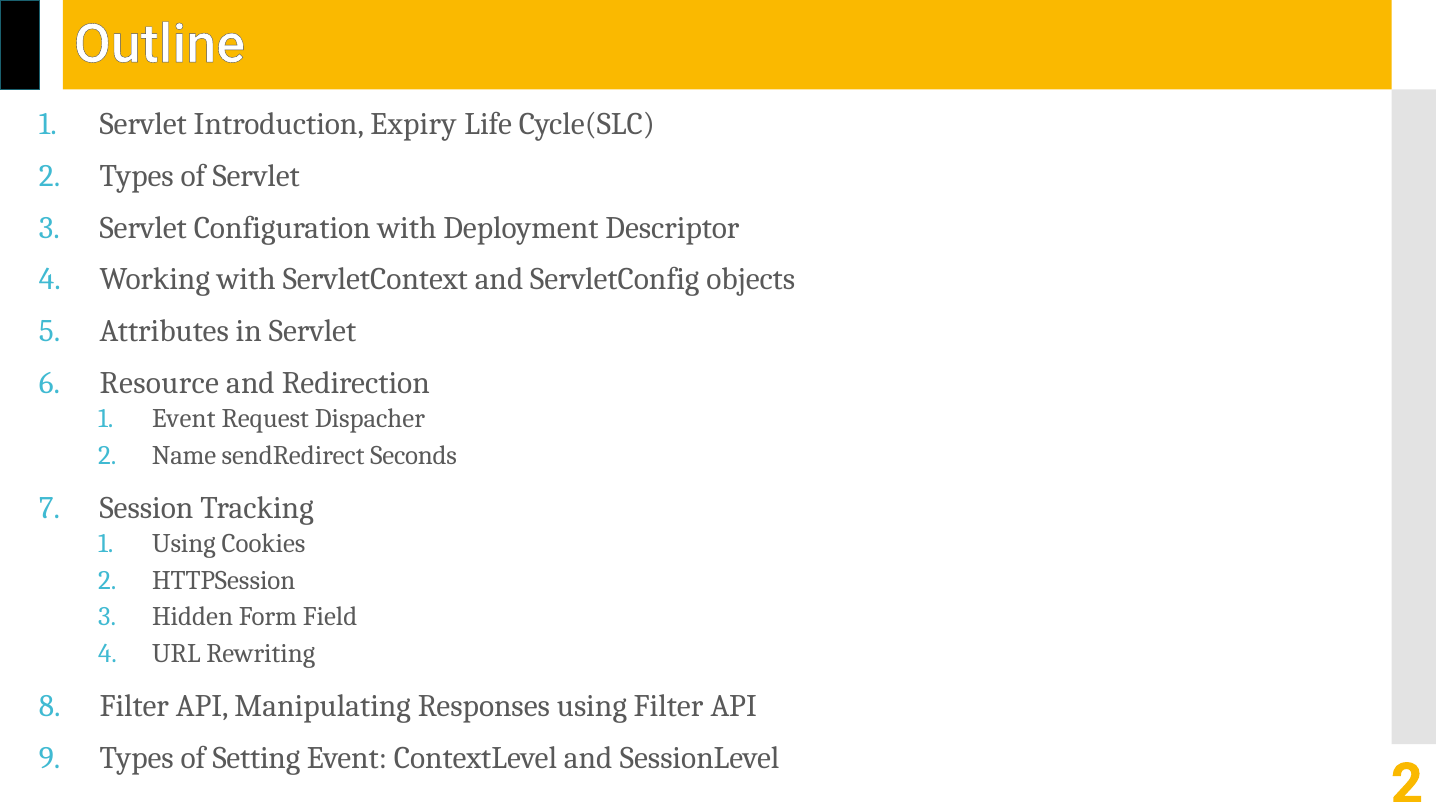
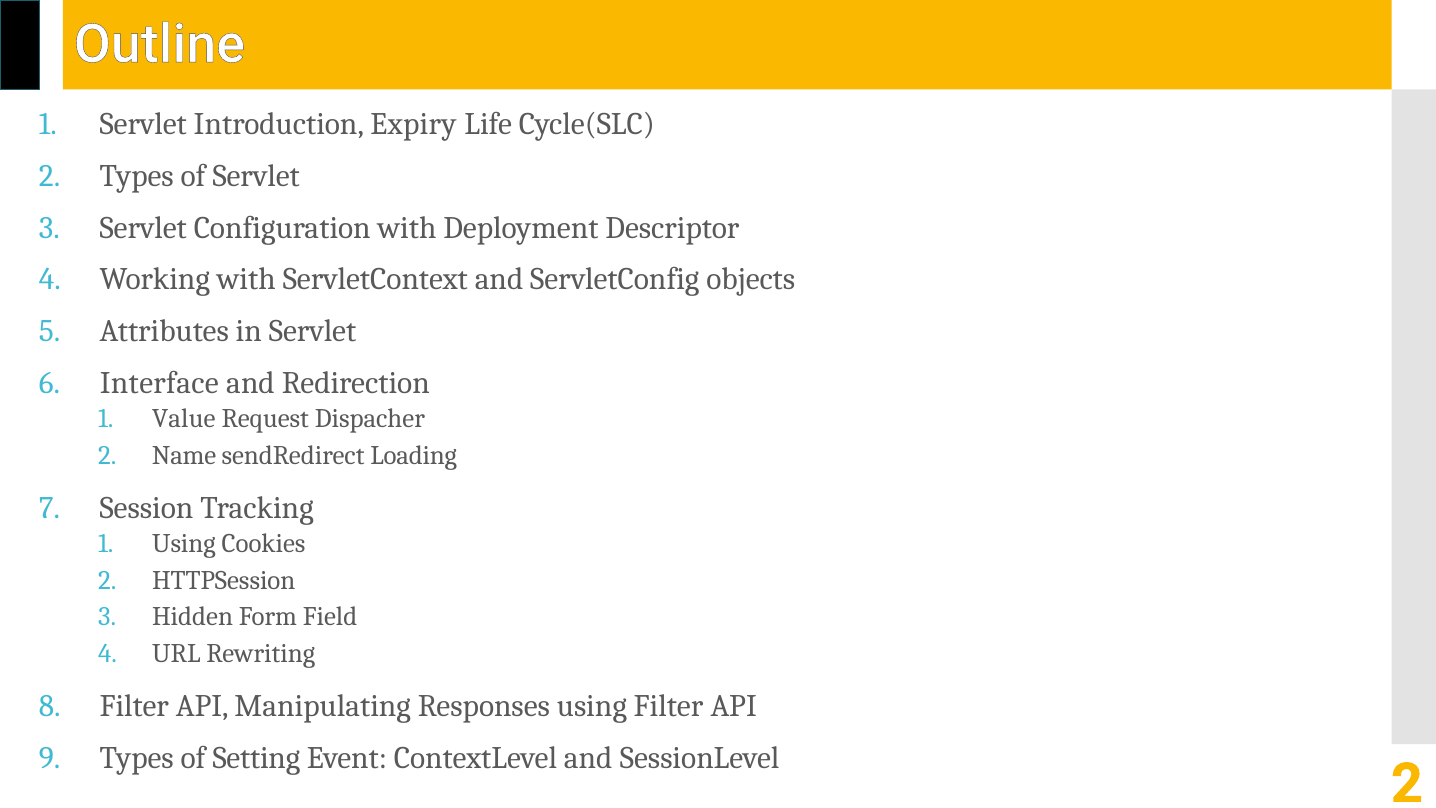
Resource: Resource -> Interface (159, 383)
Event: Event -> Value (184, 418)
Seconds: Seconds -> Loading (414, 455)
